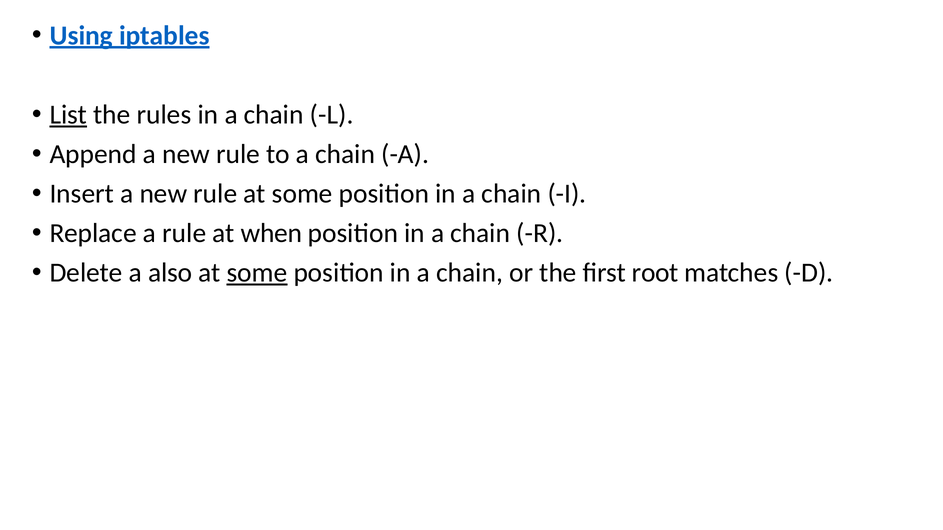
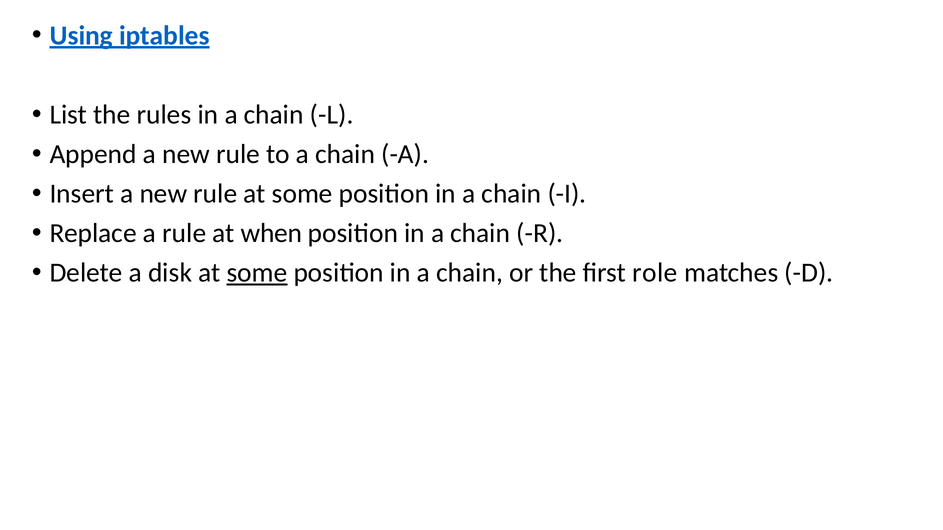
List underline: present -> none (68, 115)
also: also -> disk (170, 273)
root: root -> role (655, 273)
